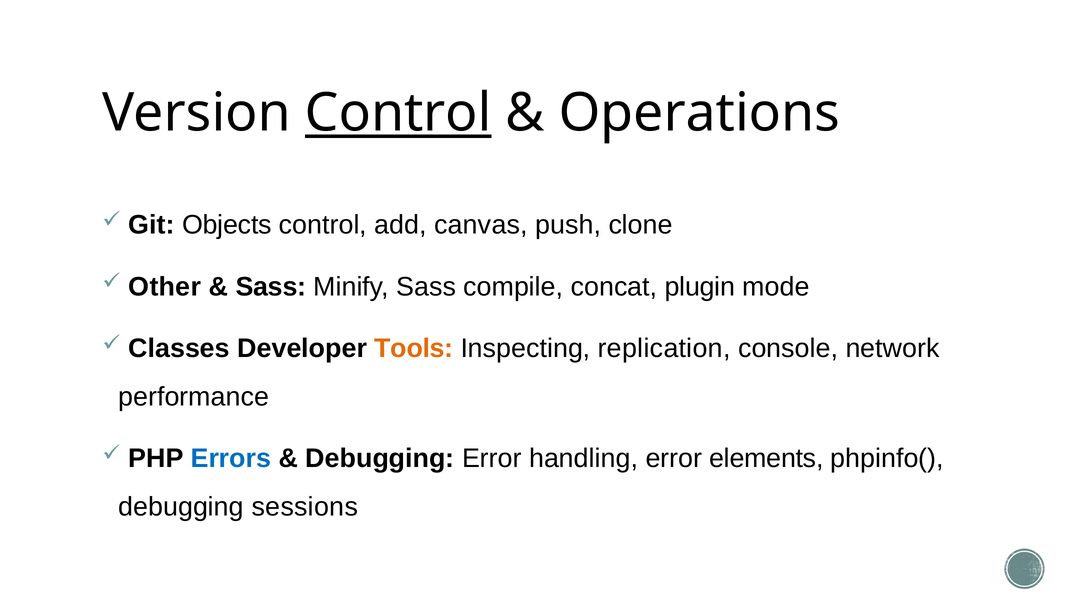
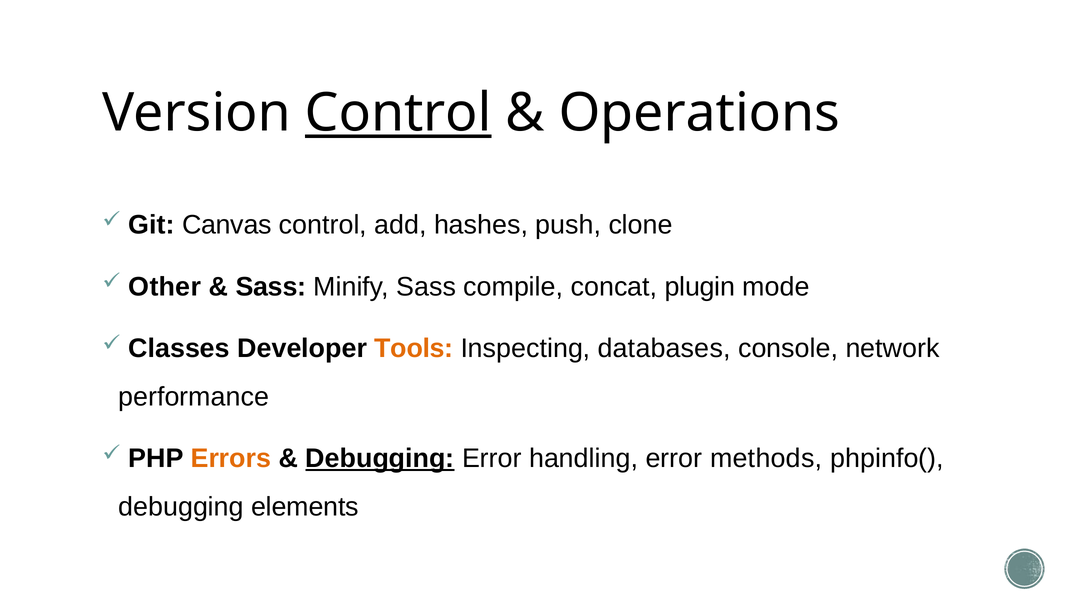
Objects: Objects -> Canvas (227, 225)
canvas: canvas -> hashes (481, 225)
replication: replication -> databases (664, 349)
Errors colour: blue -> orange (231, 459)
Debugging underline: none -> present (380, 459)
elements: elements -> methods (766, 459)
sessions: sessions -> elements (305, 507)
